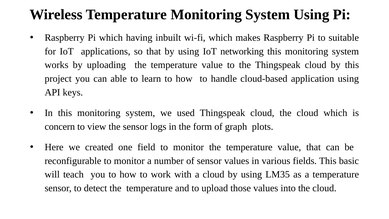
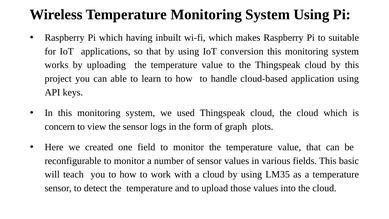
networking: networking -> conversion (242, 51)
